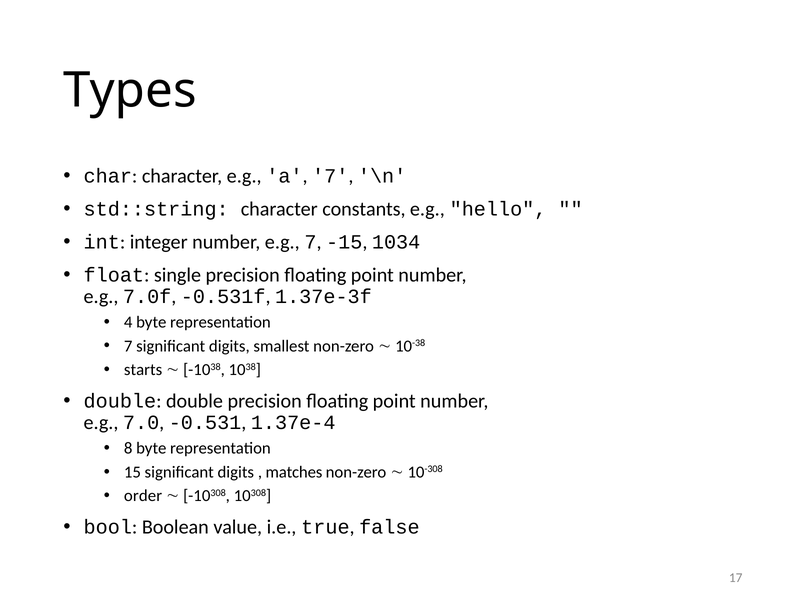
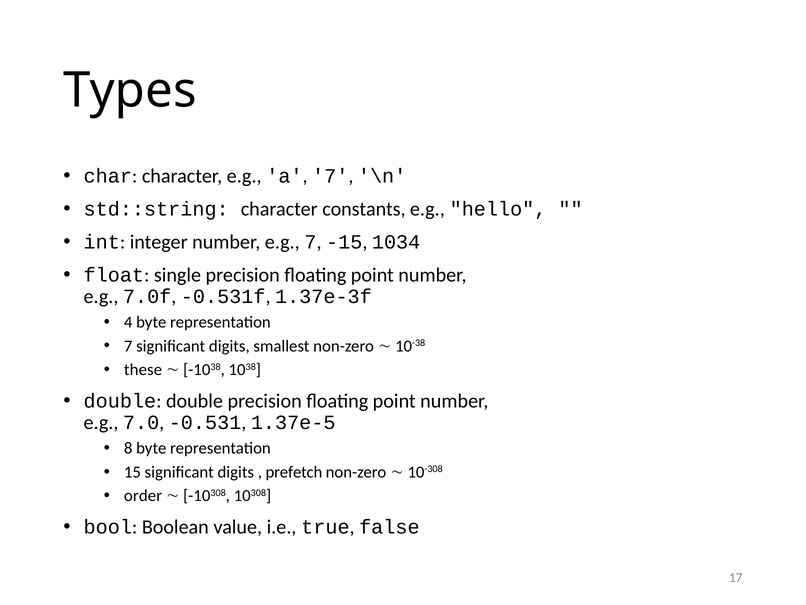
starts: starts -> these (143, 369)
1.37e-4: 1.37e-4 -> 1.37e-5 (293, 422)
matches: matches -> prefetch (294, 472)
